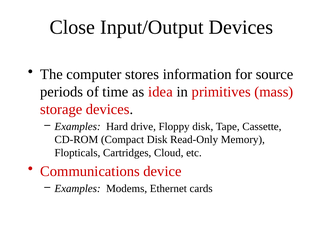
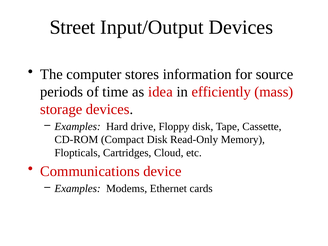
Close: Close -> Street (72, 27)
primitives: primitives -> efficiently (221, 92)
